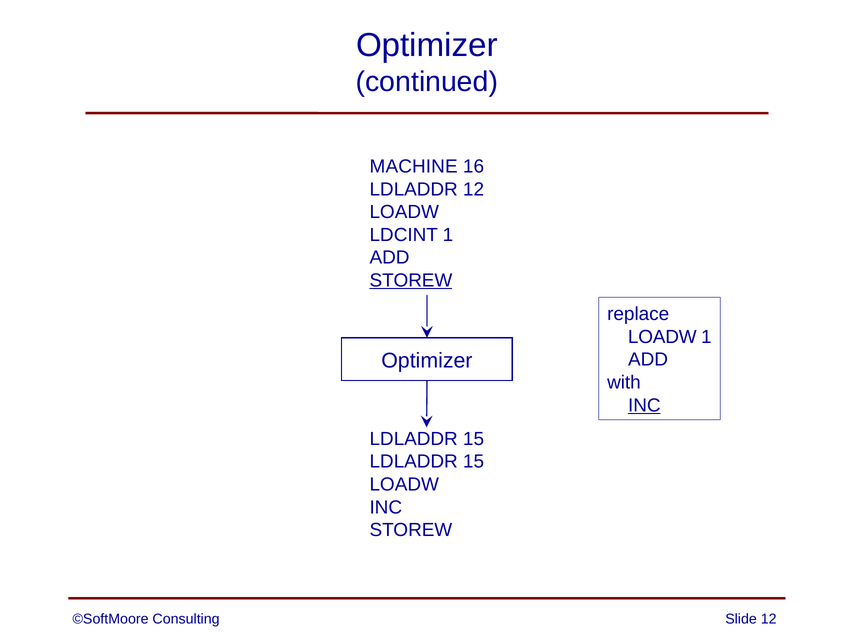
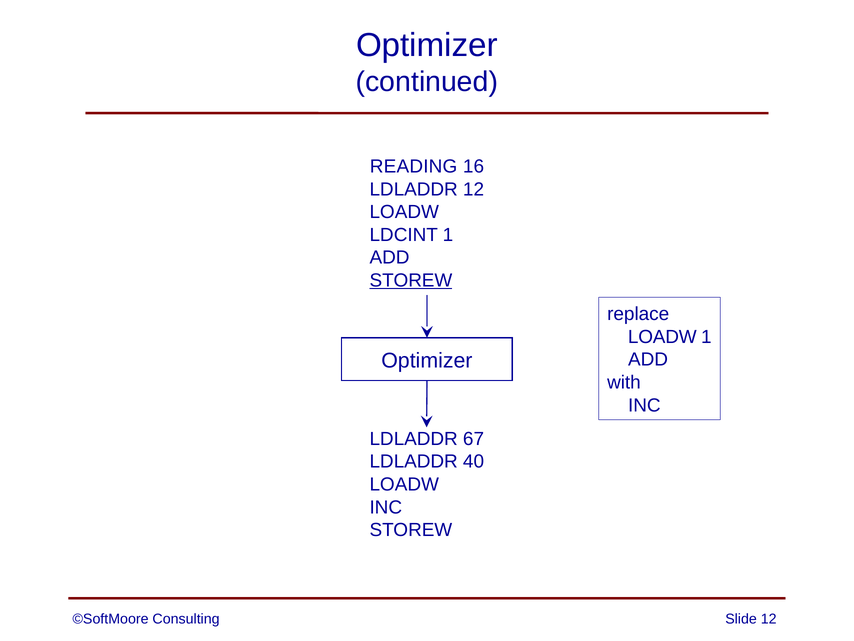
MACHINE: MACHINE -> READING (414, 166)
INC underline: present -> none (644, 405)
15: 15 -> 67 (474, 439)
15: 15 -> 40 (474, 461)
